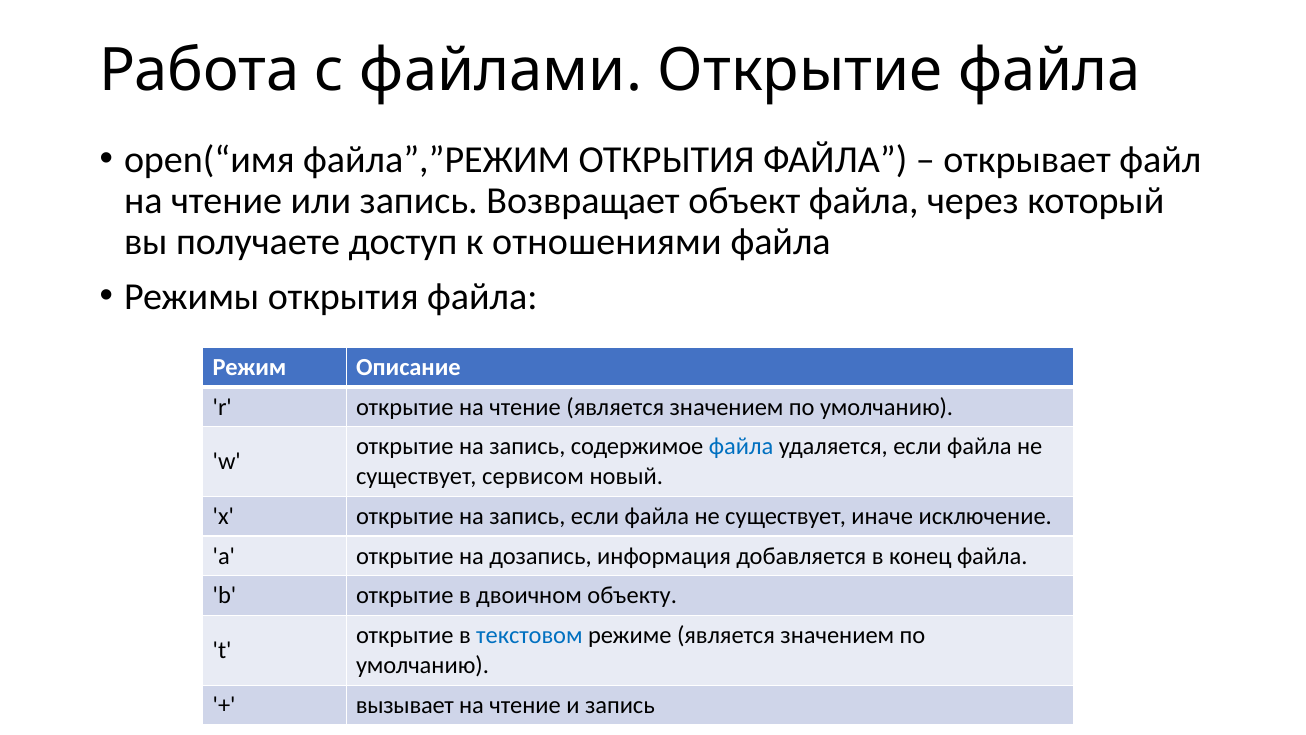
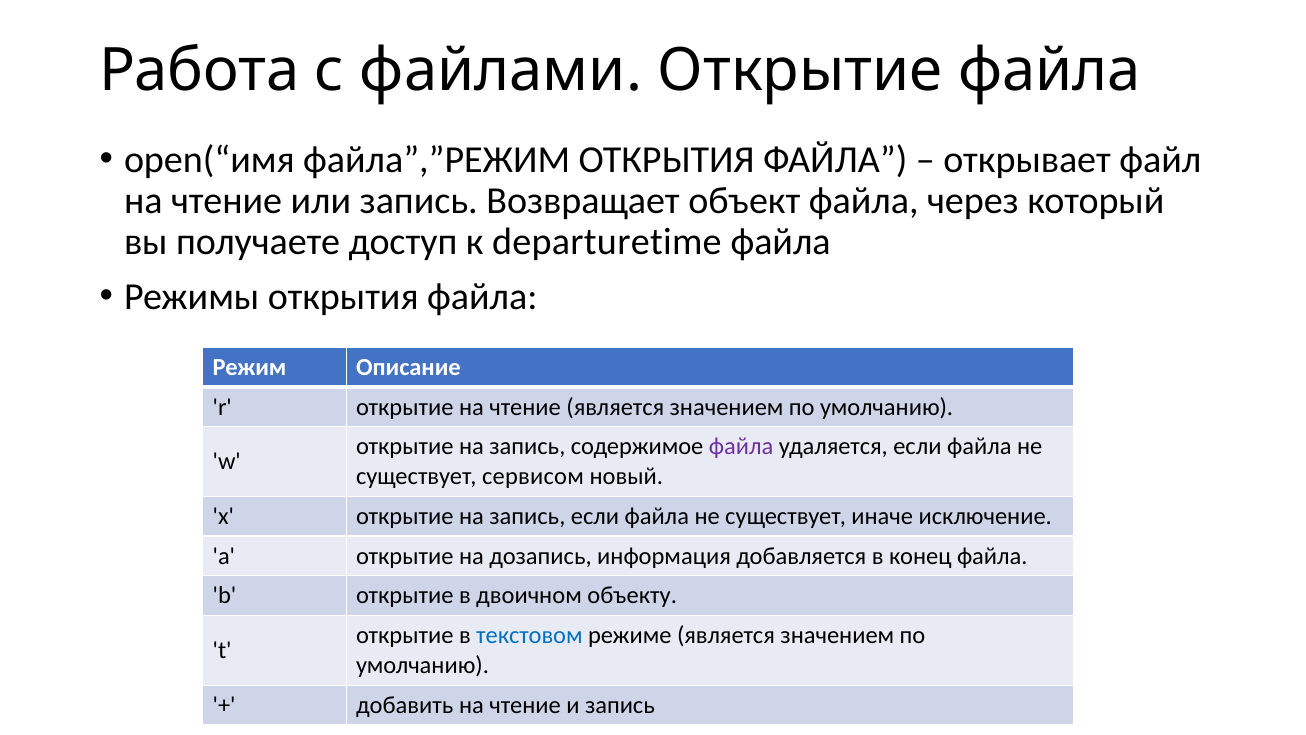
отношениями: отношениями -> departuretime (607, 242)
файла colour: blue -> purple (741, 447)
вызывает: вызывает -> добавить (405, 705)
